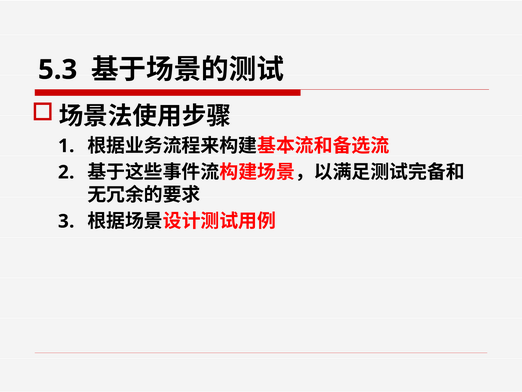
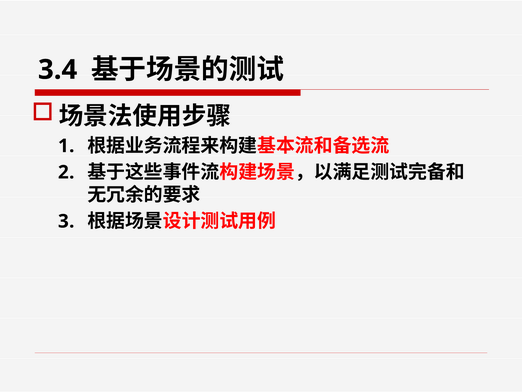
5.3: 5.3 -> 3.4 (58, 70)
